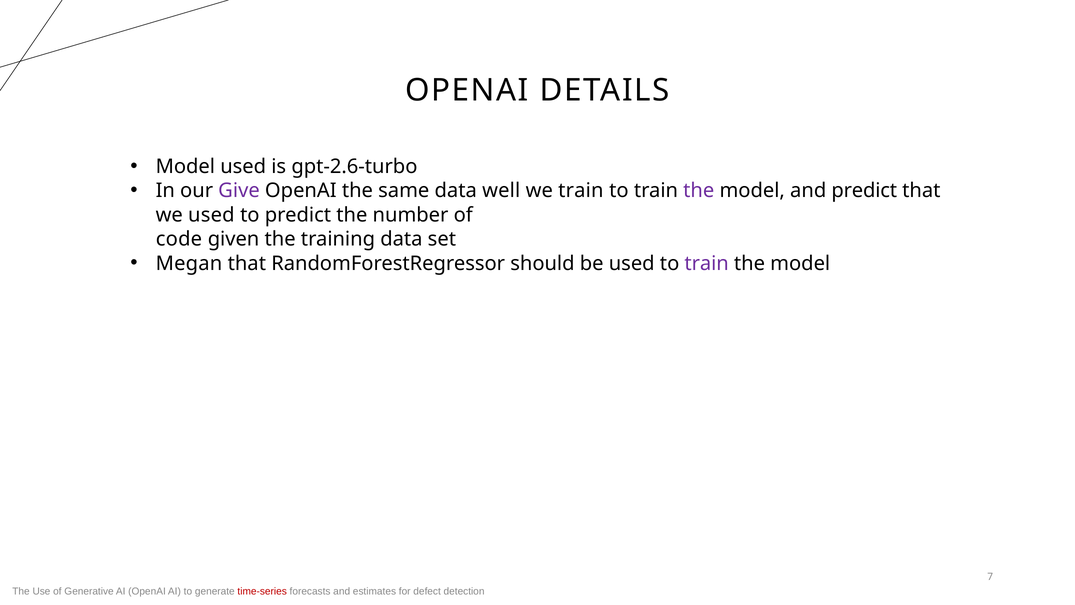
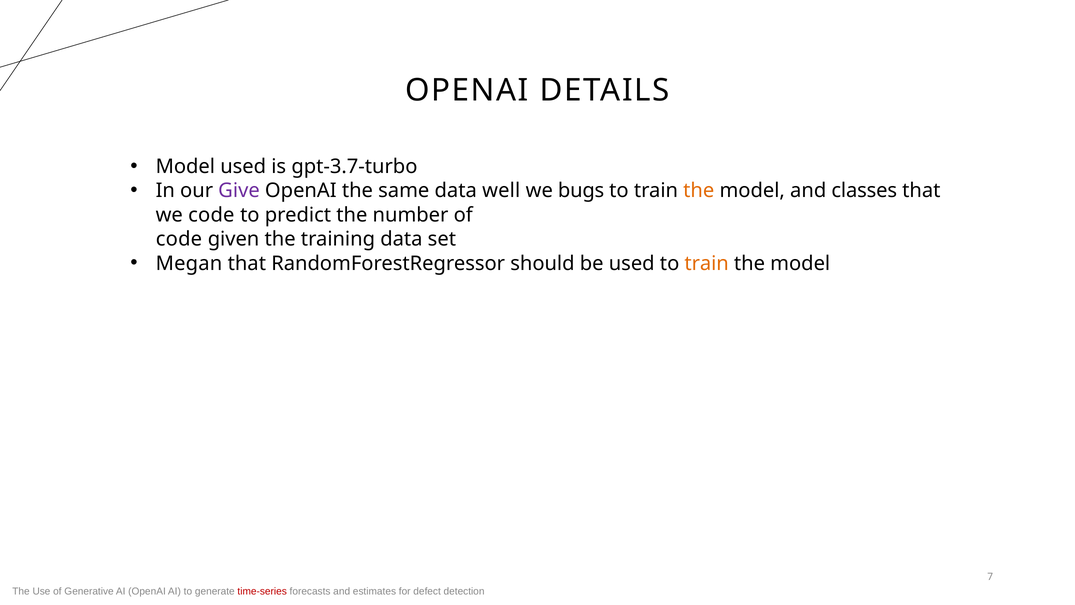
gpt-2.6-turbo: gpt-2.6-turbo -> gpt-3.7-turbo (354, 167)
we train: train -> bugs (581, 191)
the colour: purple -> orange (699, 191)
and predict: predict -> classes (864, 191)
we used: used -> code (211, 215)
train colour: purple -> orange (707, 263)
